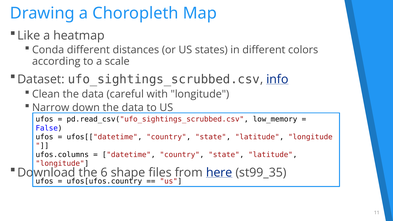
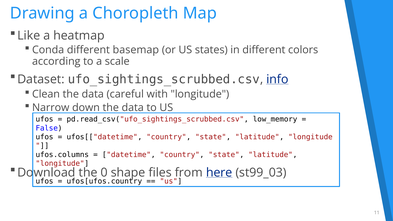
distances: distances -> basemap (136, 50)
6: 6 -> 0 (104, 173)
st99_35: st99_35 -> st99_03 (261, 173)
